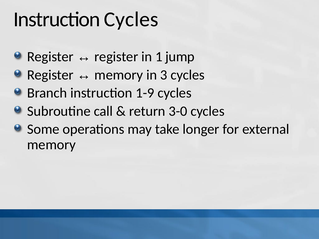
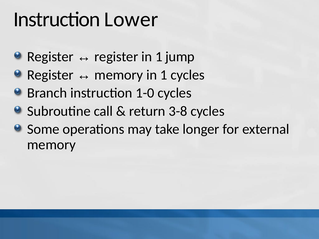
Instruction Cycles: Cycles -> Lower (131, 19)
memory in 3: 3 -> 1 (164, 75)
1-9: 1-9 -> 1-0 (145, 93)
3-0: 3-0 -> 3-8 (178, 111)
